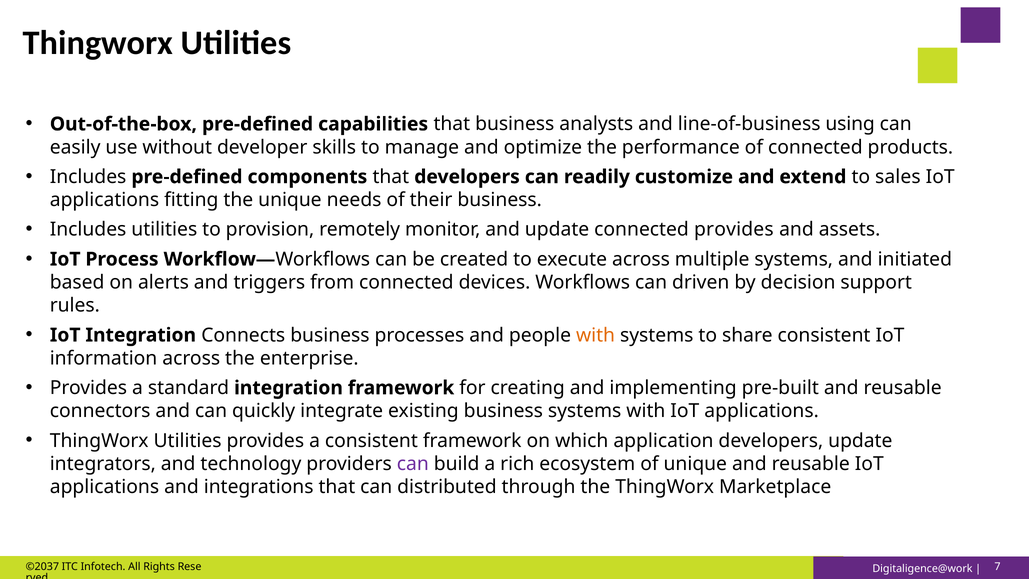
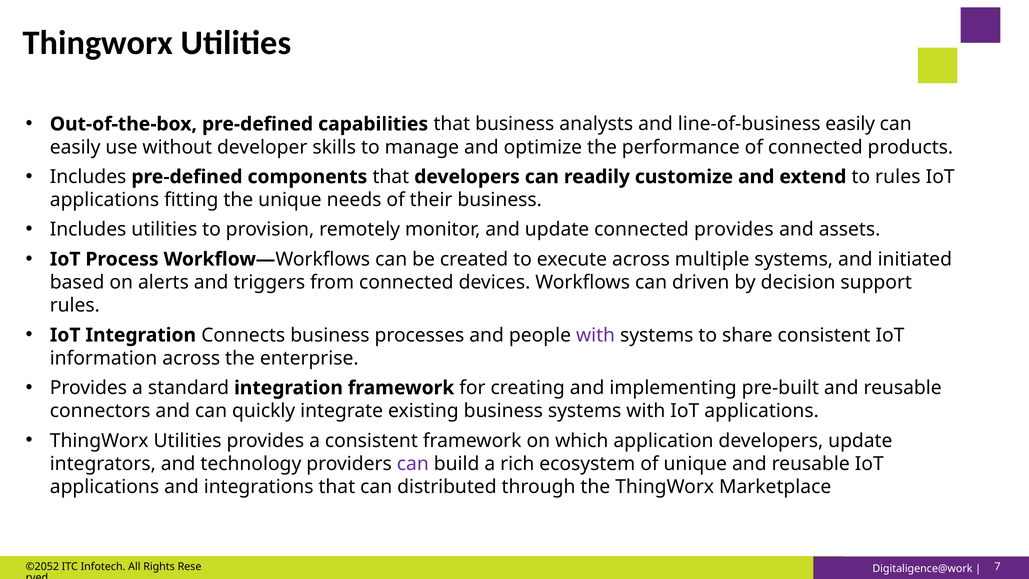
line-of-business using: using -> easily (850, 124)
to sales: sales -> rules (898, 177)
with colour: orange -> purple (596, 335)
©2037: ©2037 -> ©2052 (42, 567)
